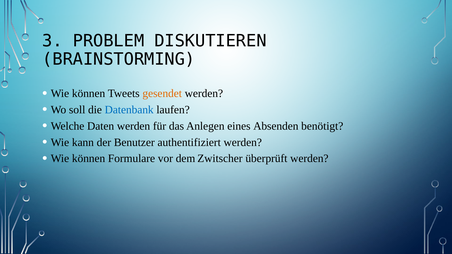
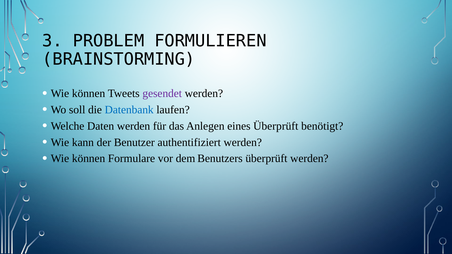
DISKUTIEREN: DISKUTIEREN -> FORMULIEREN (210, 41)
gesendet colour: orange -> purple (162, 94)
eines Absenden: Absenden -> Überprüft (276, 126)
Zwitscher: Zwitscher -> Benutzers (220, 159)
